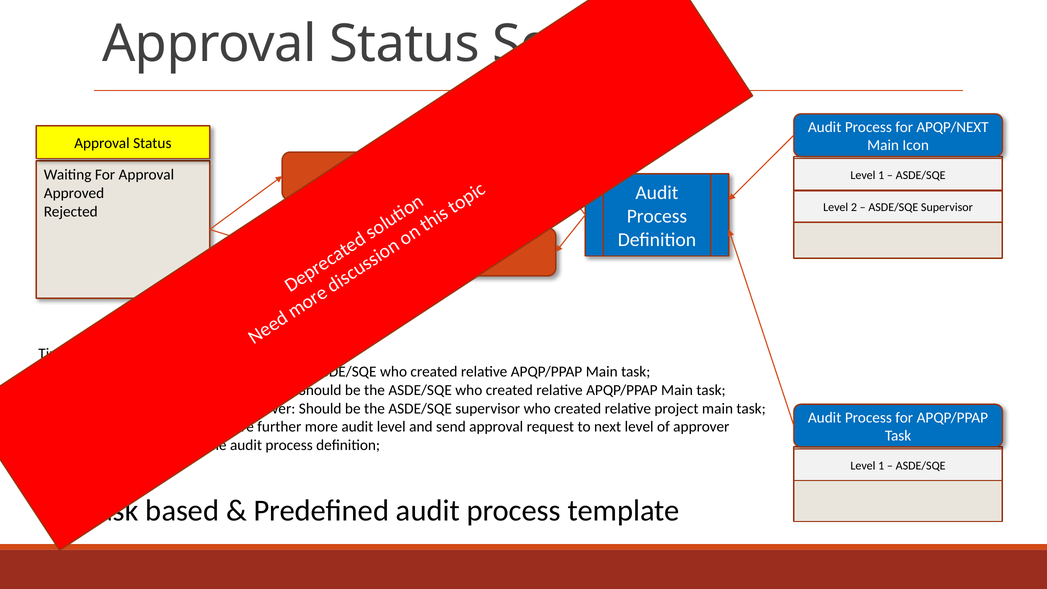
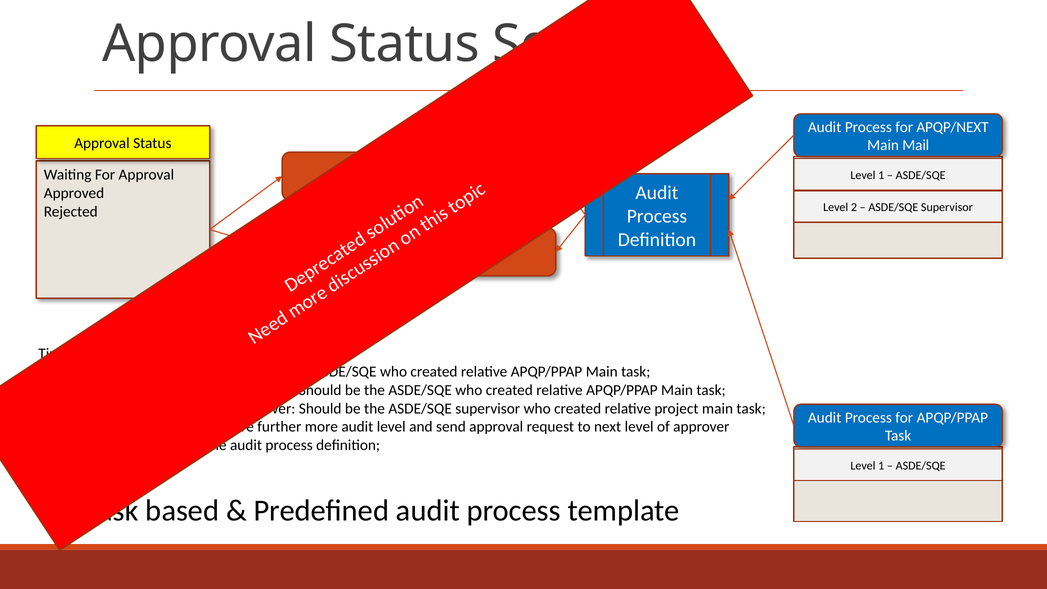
Icon: Icon -> Mail (916, 145)
